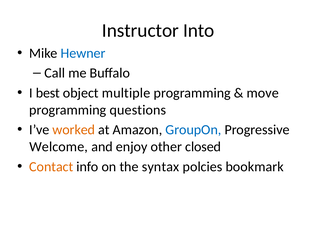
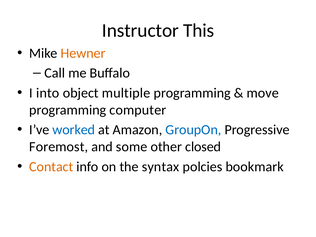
Into: Into -> This (199, 31)
Hewner colour: blue -> orange (83, 53)
best: best -> into (48, 93)
questions: questions -> computer (138, 110)
worked colour: orange -> blue (74, 130)
Welcome: Welcome -> Foremost (59, 147)
enjoy: enjoy -> some (132, 147)
